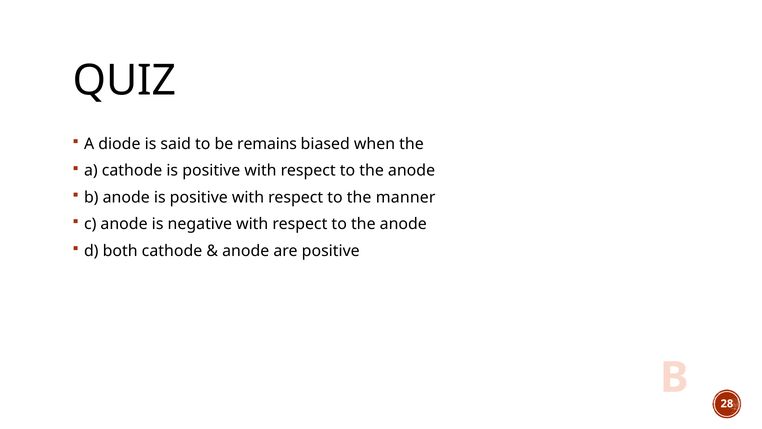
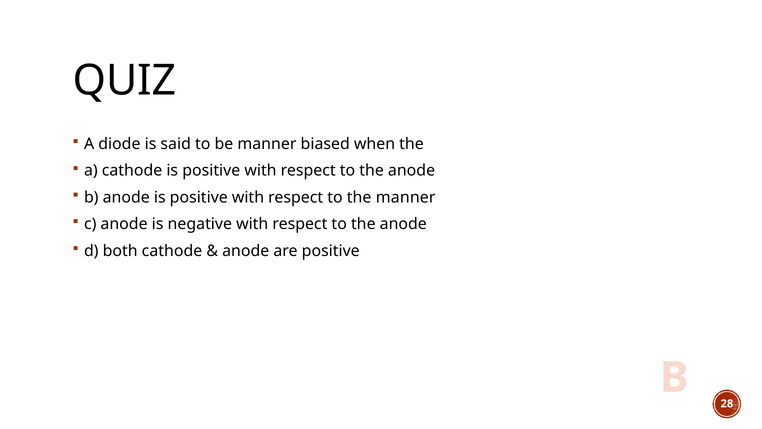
be remains: remains -> manner (267, 144)
